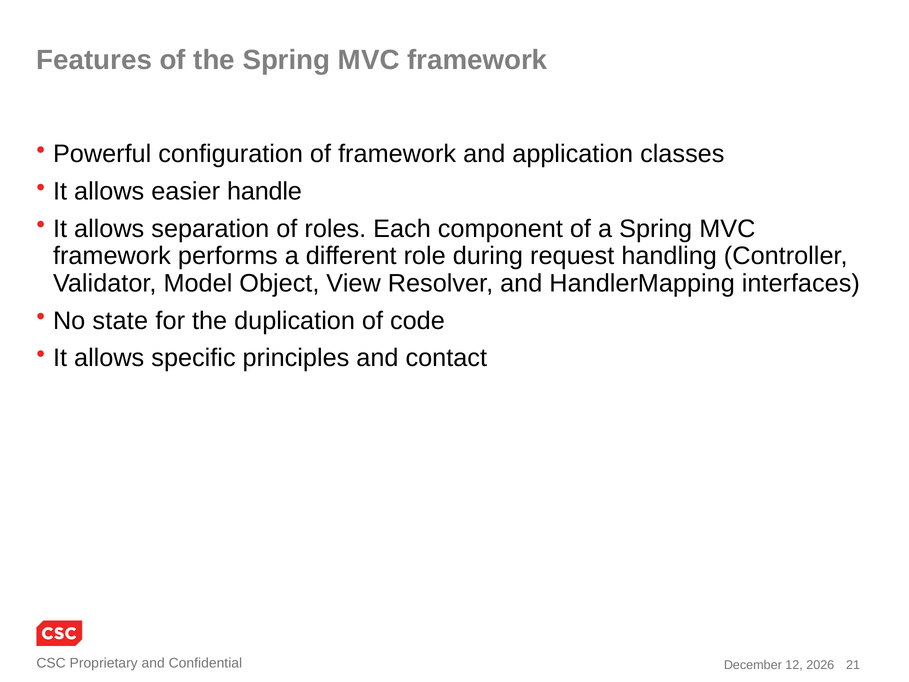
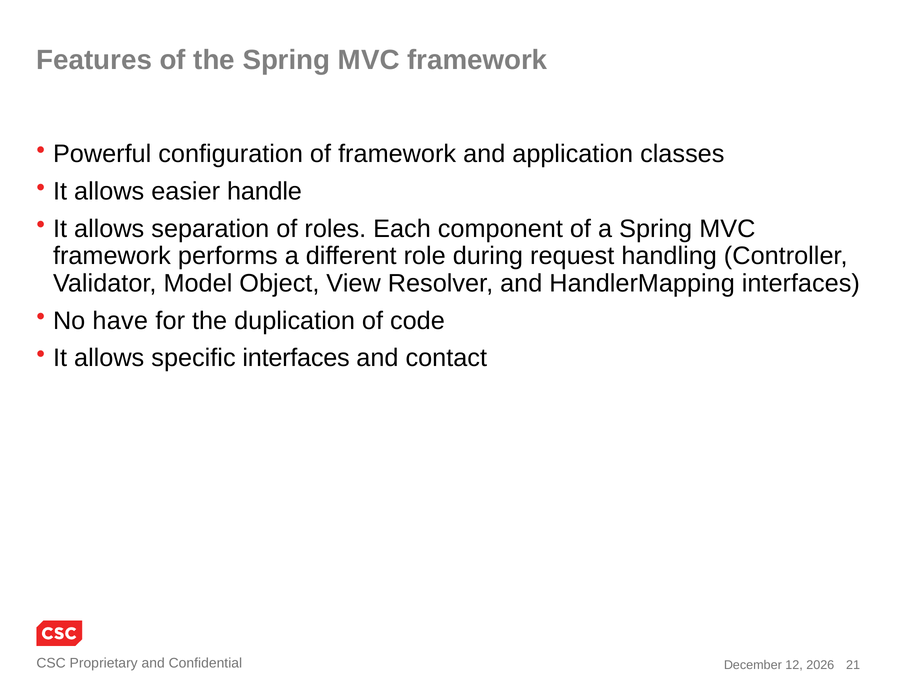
state: state -> have (120, 321)
specific principles: principles -> interfaces (296, 358)
